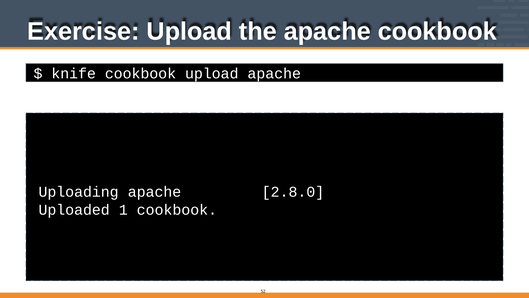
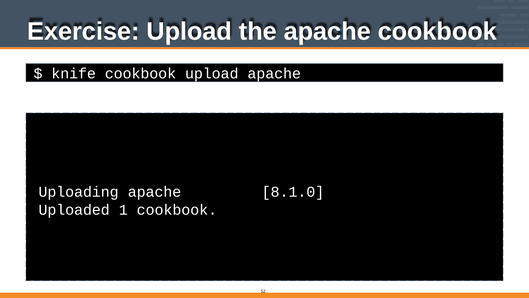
2.8.0: 2.8.0 -> 8.1.0 (293, 192)
